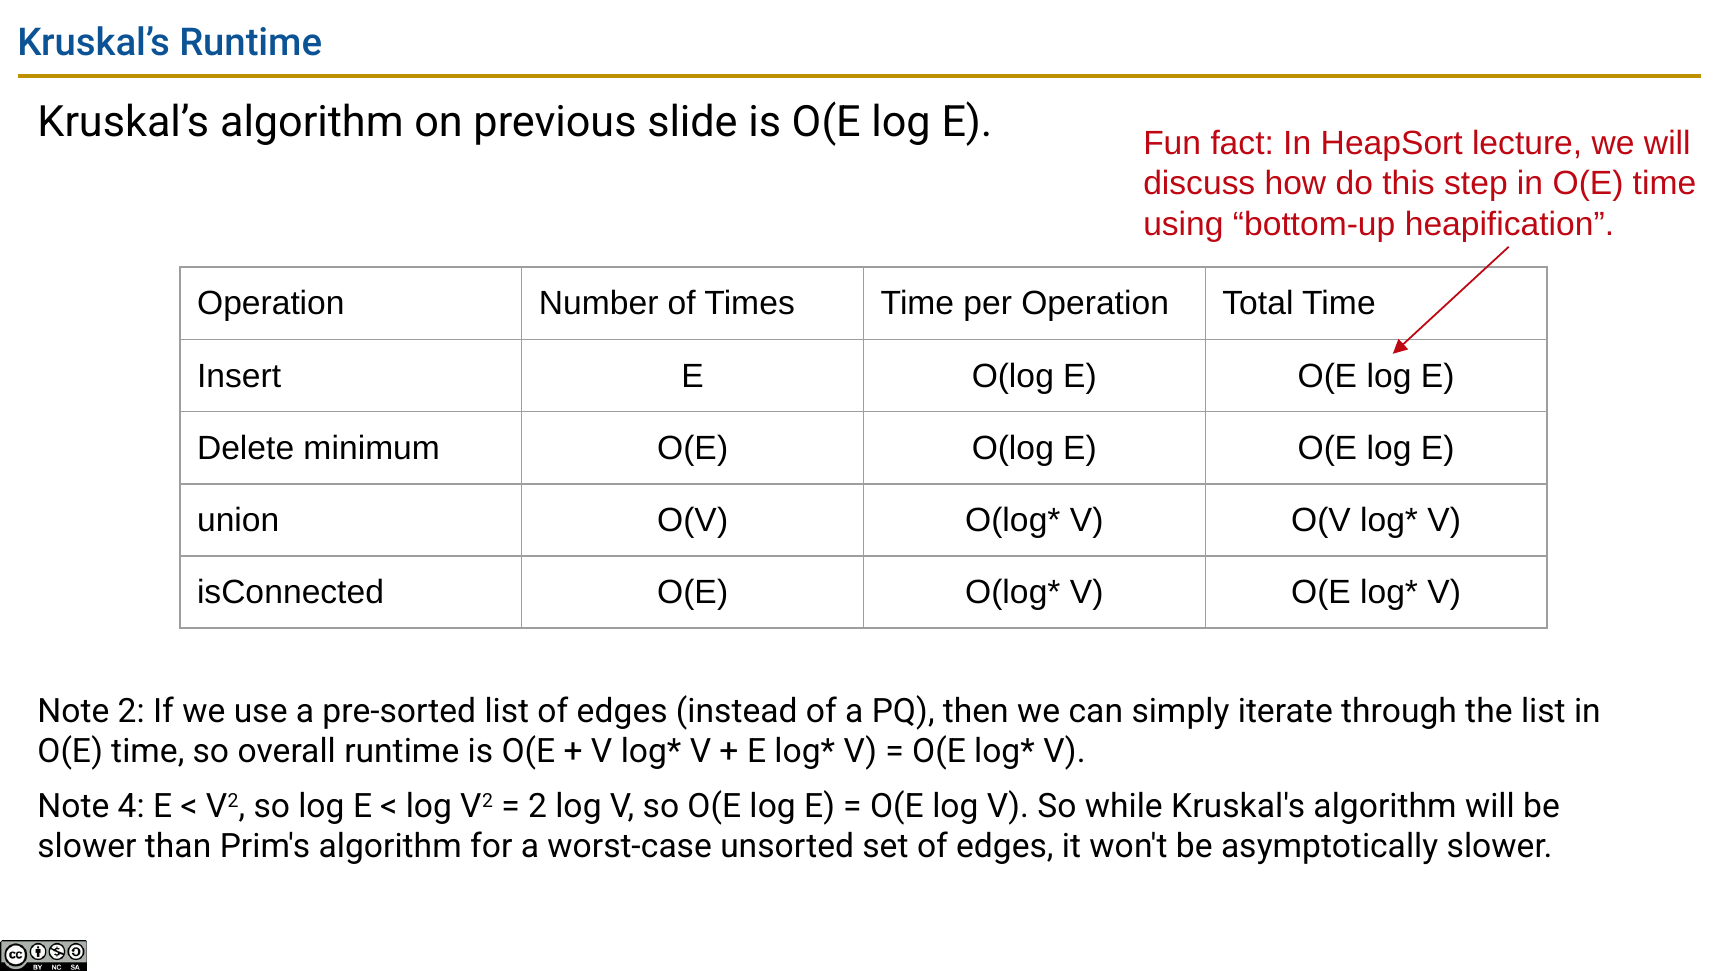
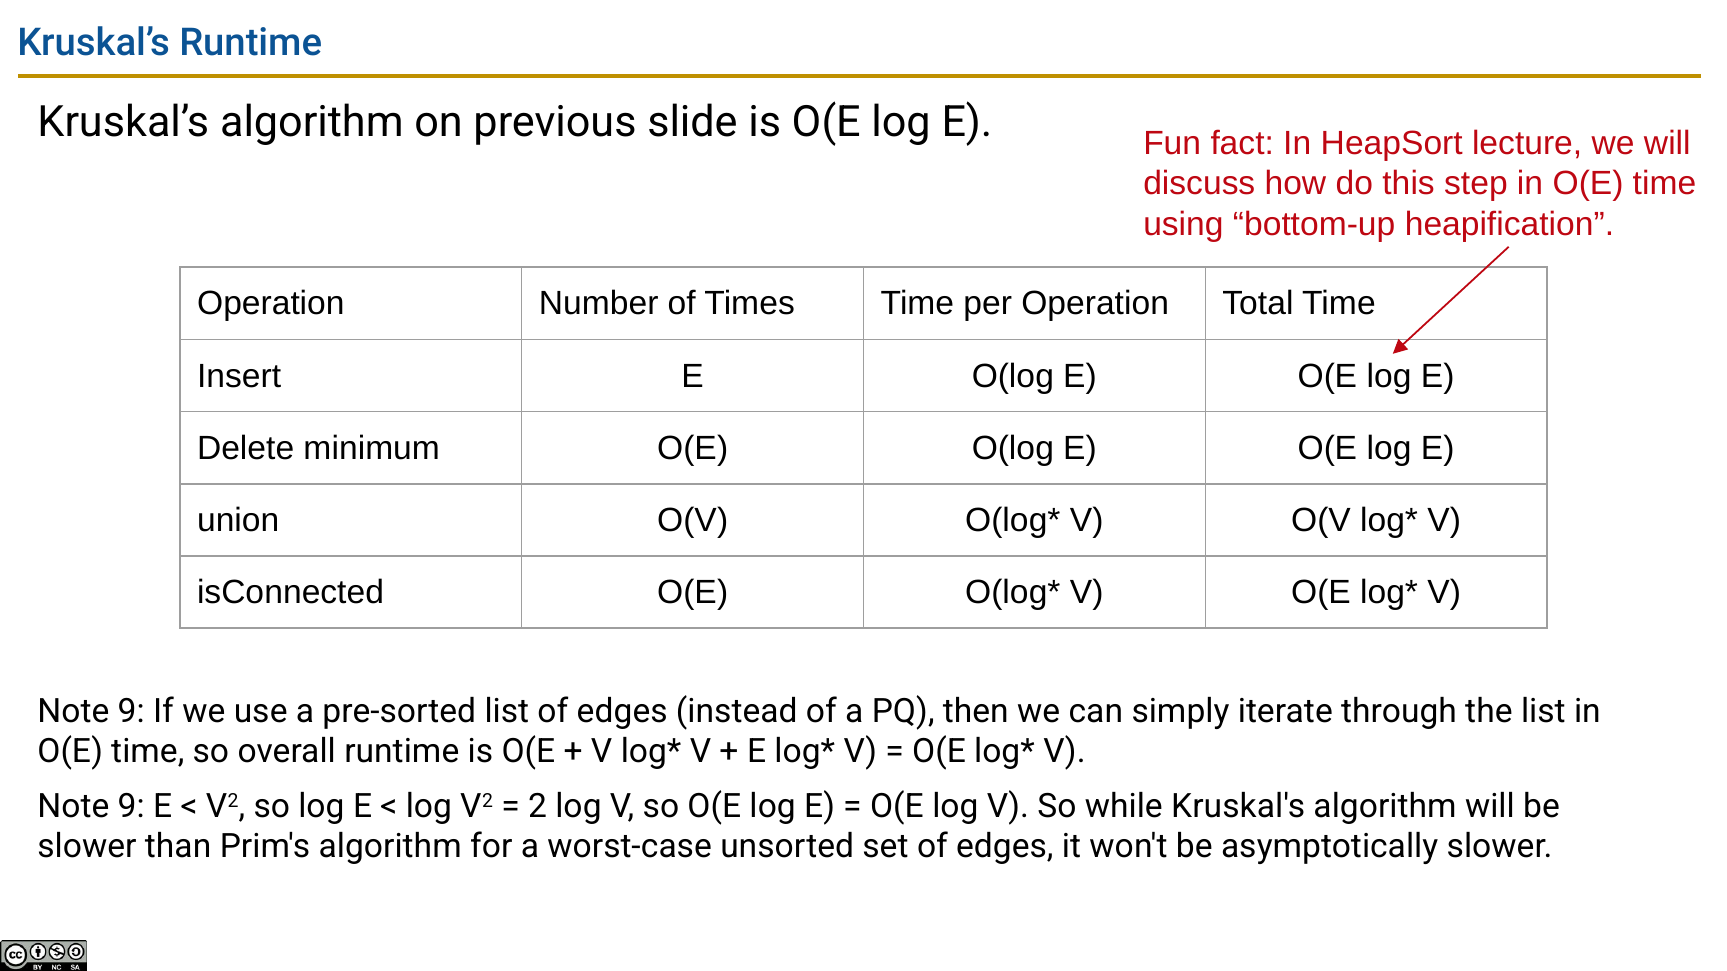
2: 2 -> 9 (131, 712)
4: 4 -> 9 (131, 807)
